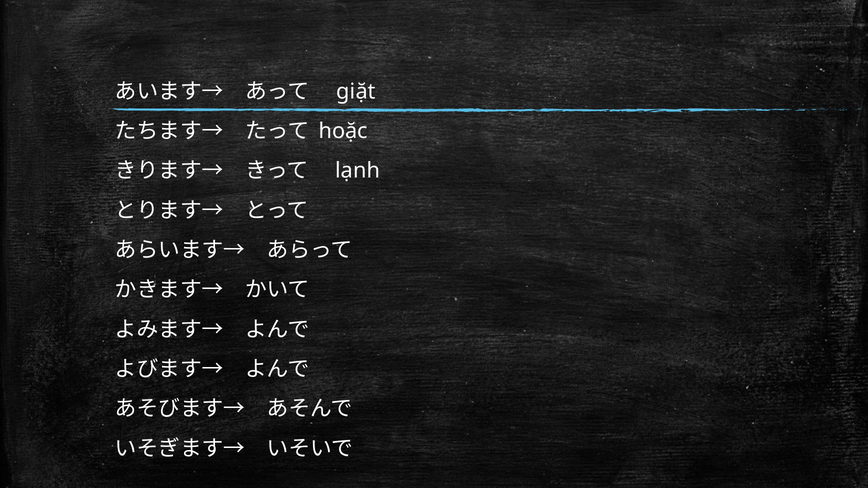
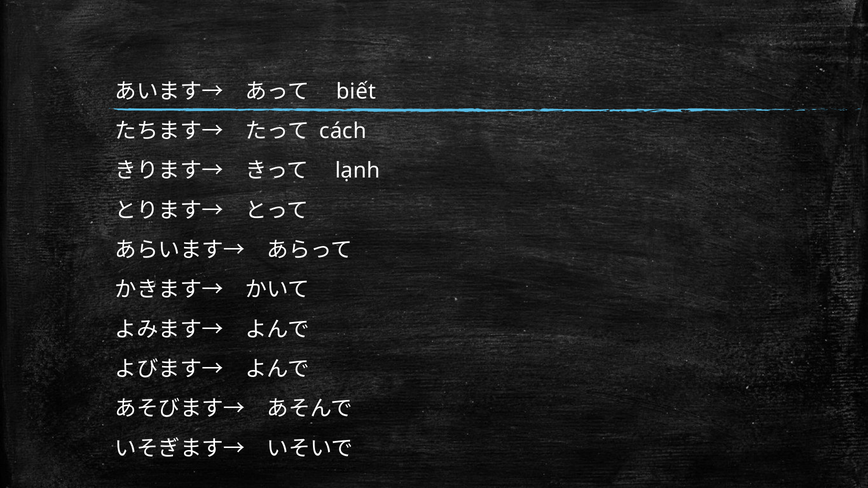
giặt: giặt -> biết (356, 91)
hoặc: hoặc -> cách (343, 131)
